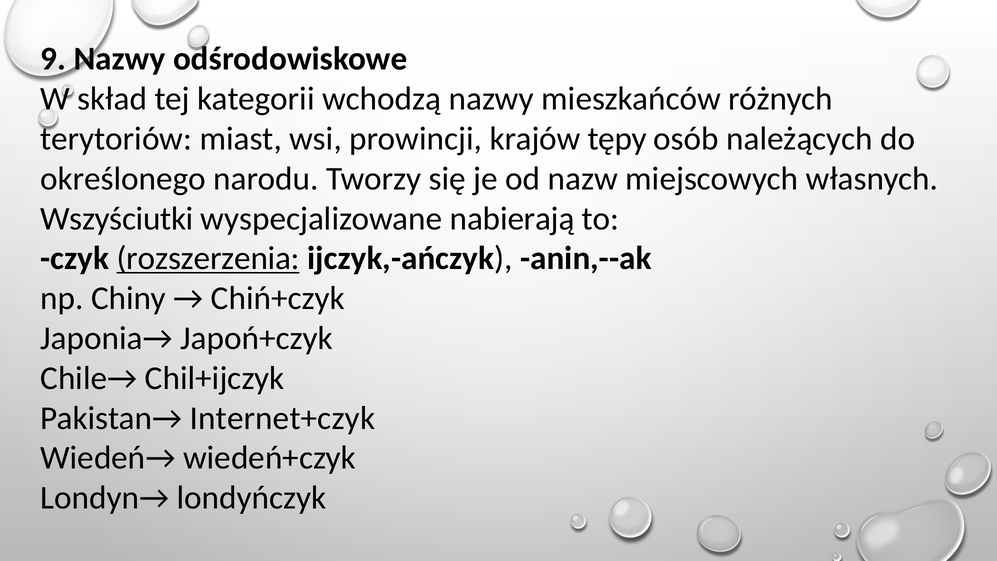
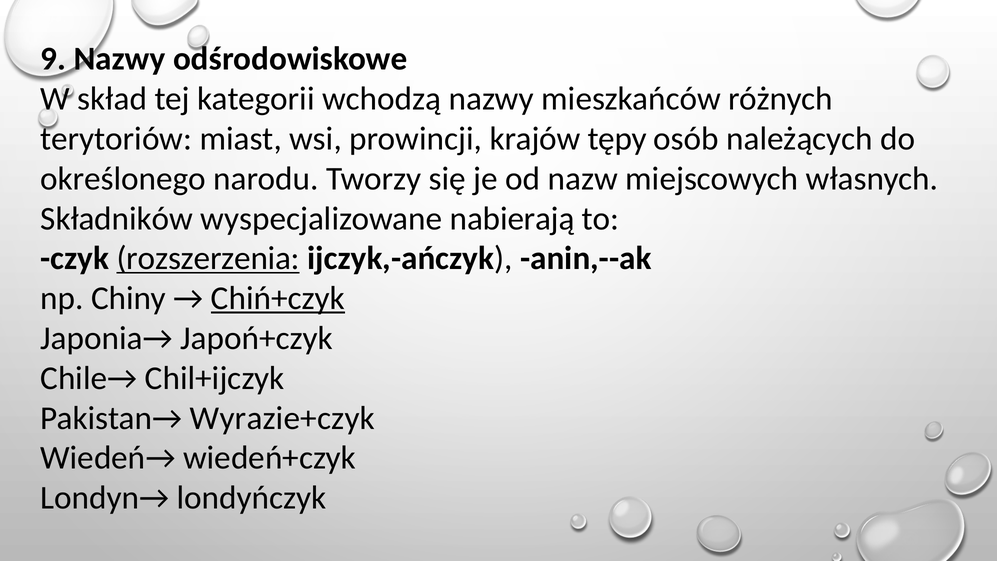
Wszyściutki: Wszyściutki -> Składników (117, 218)
Chiń+czyk underline: none -> present (278, 298)
Internet+czyk: Internet+czyk -> Wyrazie+czyk (282, 418)
